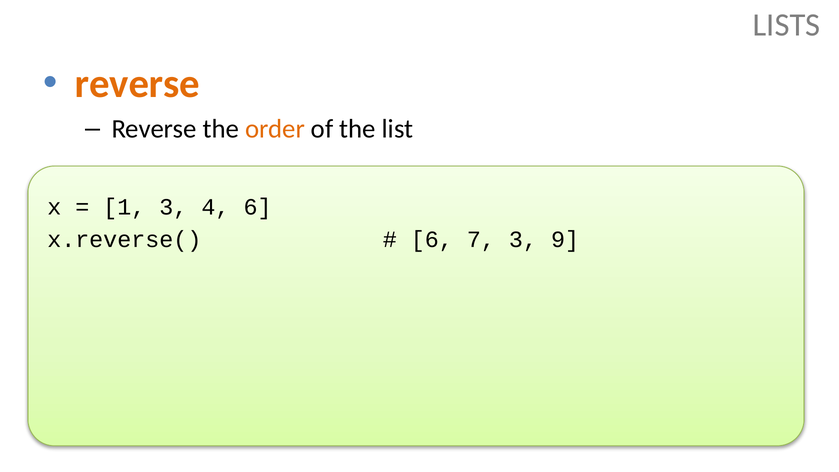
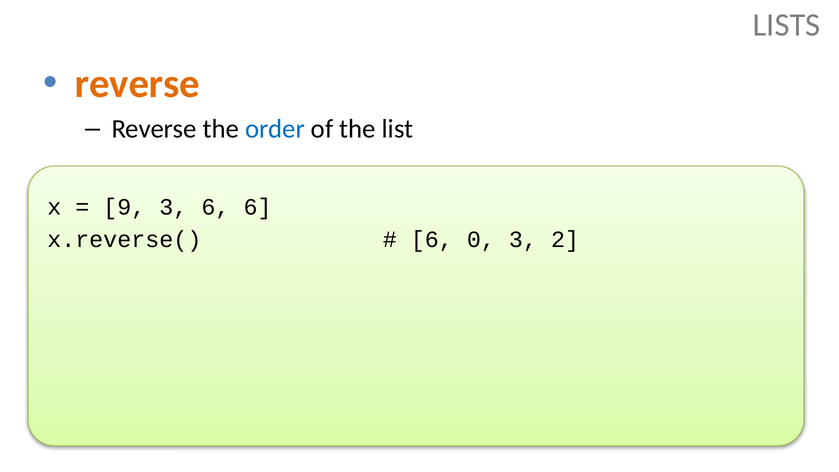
order colour: orange -> blue (275, 129)
1: 1 -> 9 (124, 207)
3 4: 4 -> 6 (215, 207)
7: 7 -> 0 (481, 240)
9: 9 -> 2 (565, 240)
